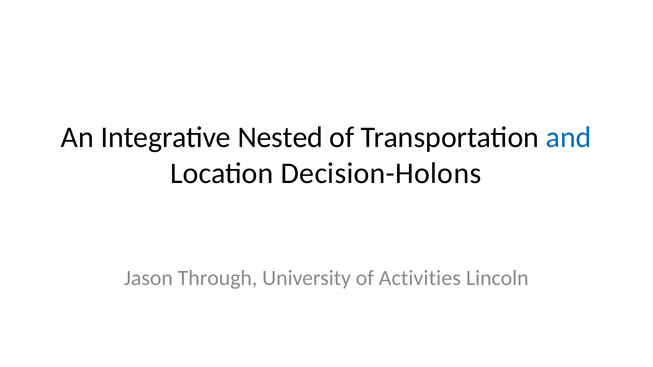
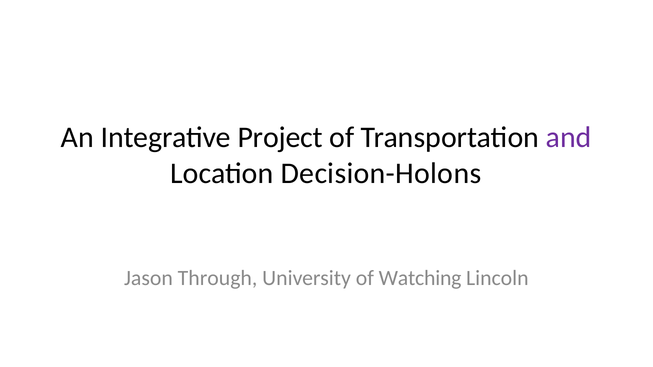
Nested: Nested -> Project (280, 138)
and colour: blue -> purple (569, 138)
Activities: Activities -> Watching (420, 278)
